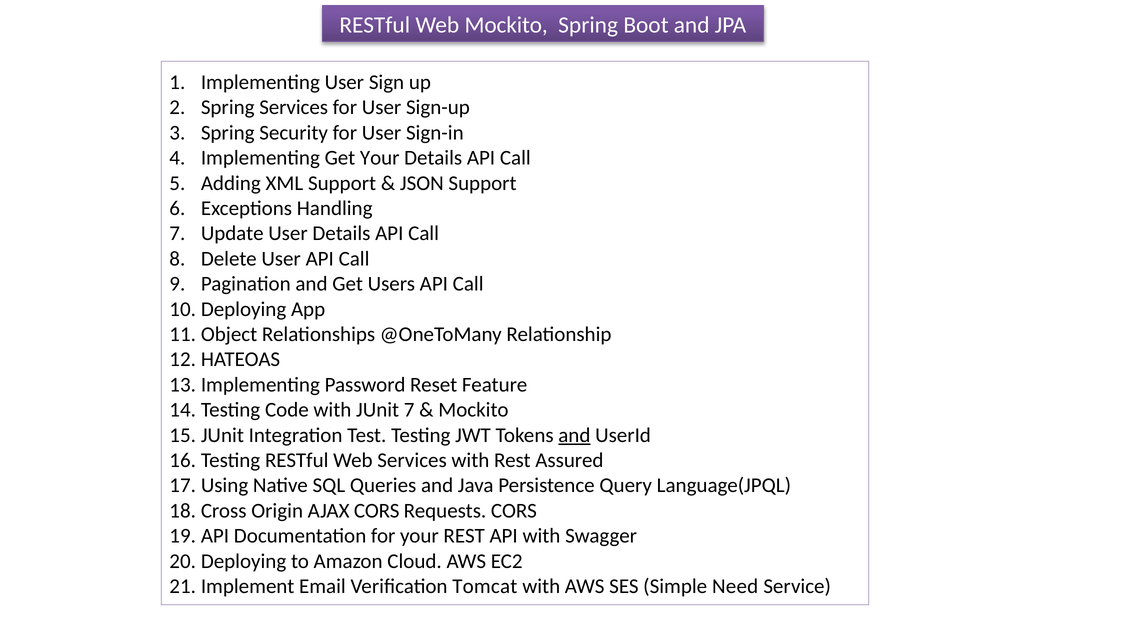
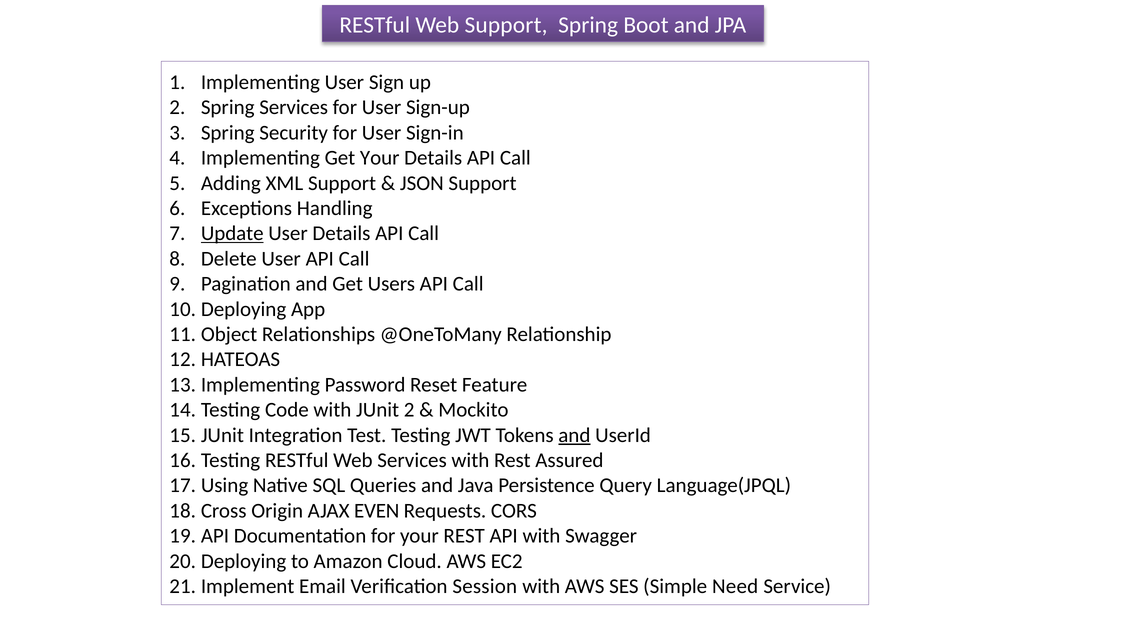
Web Mockito: Mockito -> Support (506, 25)
Update underline: none -> present (232, 234)
JUnit 7: 7 -> 2 (409, 410)
AJAX CORS: CORS -> EVEN (377, 511)
Tomcat: Tomcat -> Session (485, 587)
